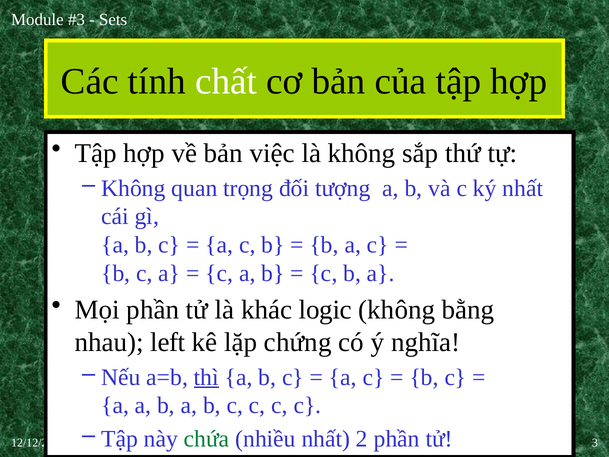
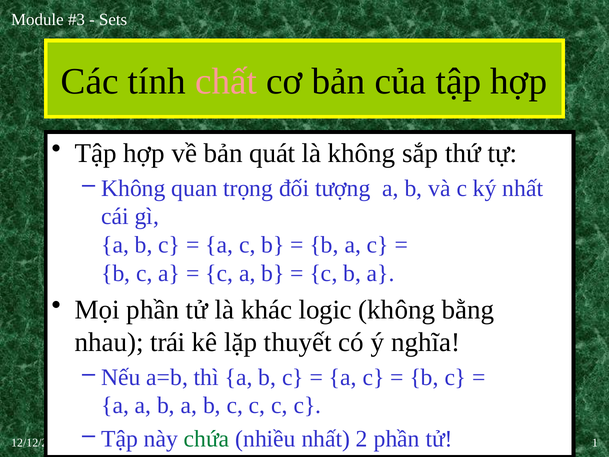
chất colour: white -> pink (226, 81)
việc: việc -> quát (272, 153)
left: left -> trái (168, 342)
chứng: chứng -> thuyết (298, 342)
thì underline: present -> none (206, 377)
3: 3 -> 1 (595, 442)
